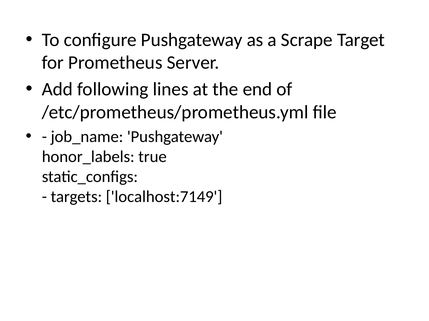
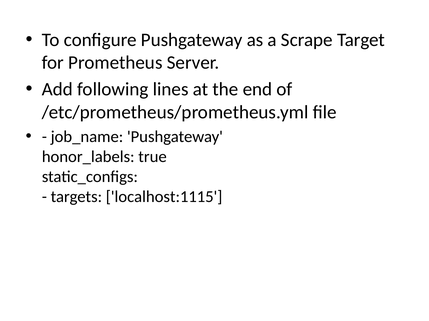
localhost:7149: localhost:7149 -> localhost:1115 (164, 197)
